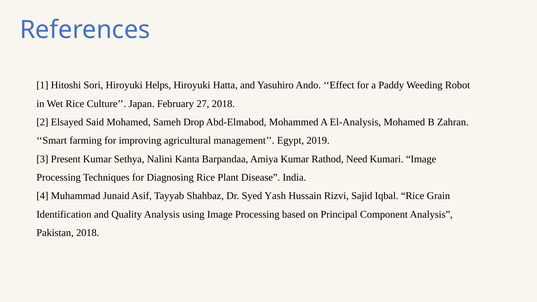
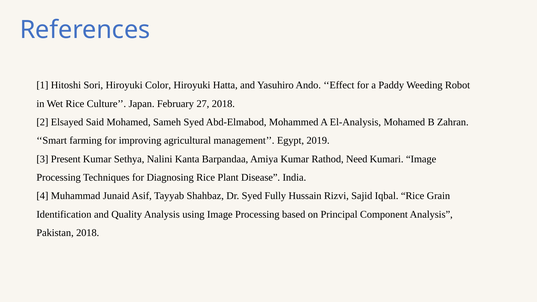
Helps: Helps -> Color (158, 85)
Sameh Drop: Drop -> Syed (194, 122)
Yash: Yash -> Fully (275, 196)
